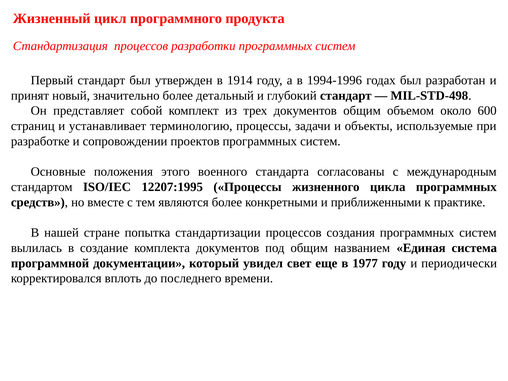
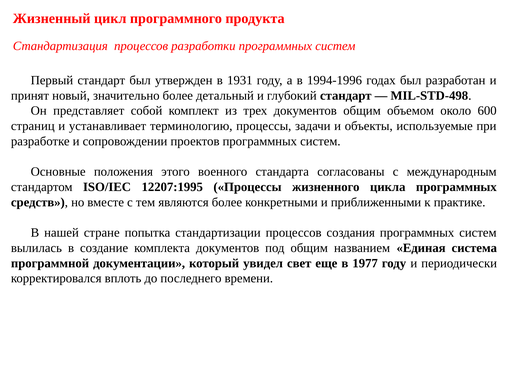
1914: 1914 -> 1931 (240, 80)
